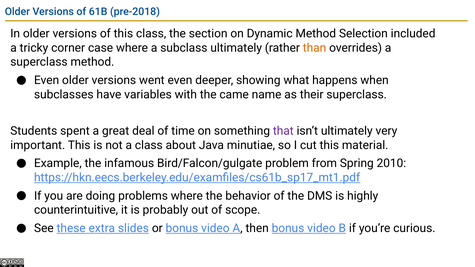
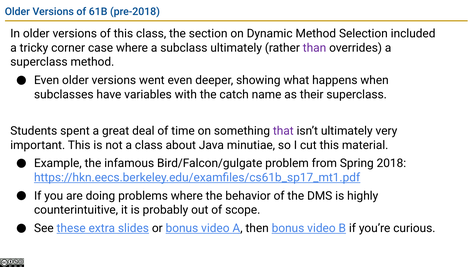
than colour: orange -> purple (315, 48)
came: came -> catch (234, 95)
2010: 2010 -> 2018 (391, 163)
